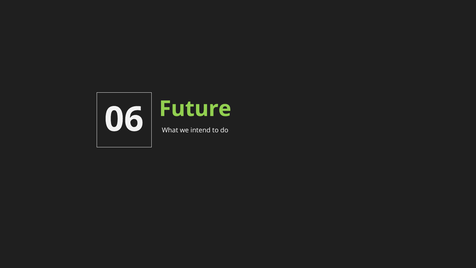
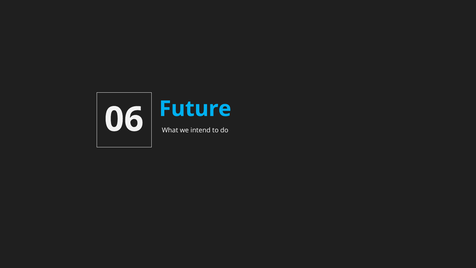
Future colour: light green -> light blue (195, 109)
